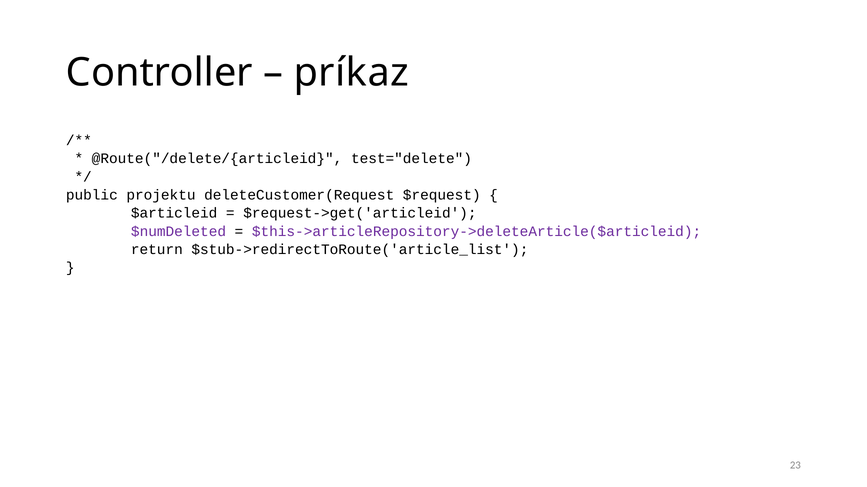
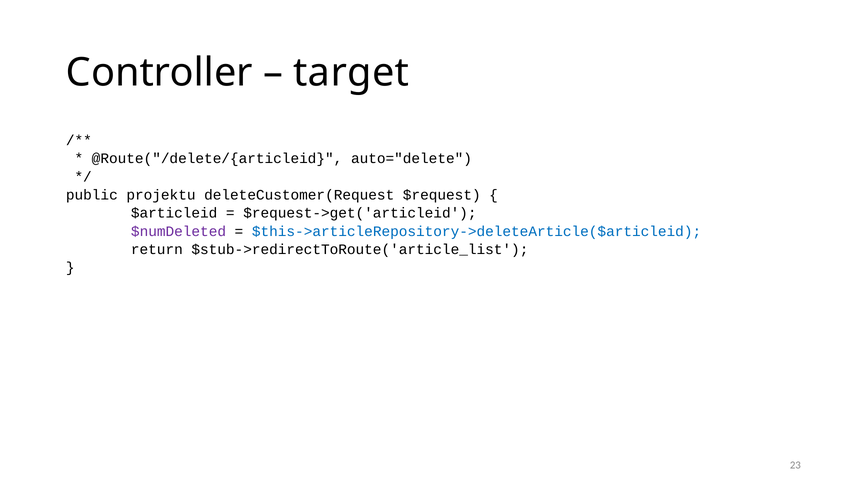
príkaz: príkaz -> target (351, 73)
test="delete: test="delete -> auto="delete (411, 159)
$this->articleRepository->deleteArticle($articleid colour: purple -> blue (477, 232)
